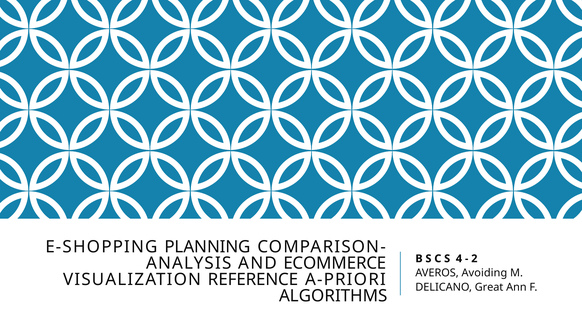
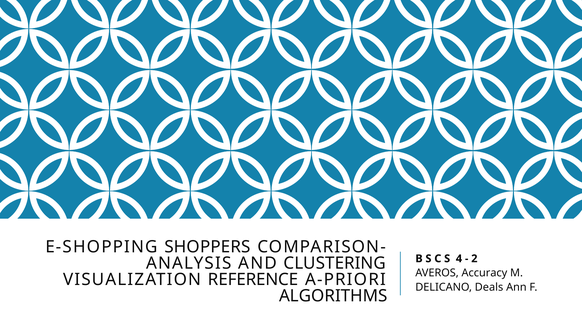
PLANNING: PLANNING -> SHOPPERS (207, 246)
ECOMMERCE: ECOMMERCE -> CLUSTERING (335, 263)
Avoiding: Avoiding -> Accuracy (484, 272)
Great: Great -> Deals (489, 287)
